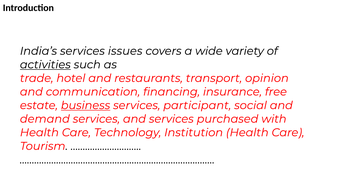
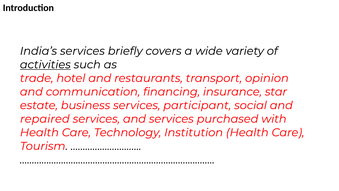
issues: issues -> briefly (125, 51)
free: free -> star (276, 92)
business underline: present -> none (86, 105)
demand: demand -> repaired (45, 119)
